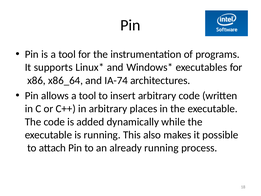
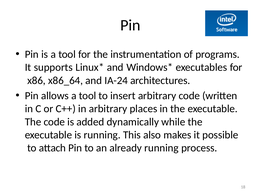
IA-74: IA-74 -> IA-24 (116, 80)
